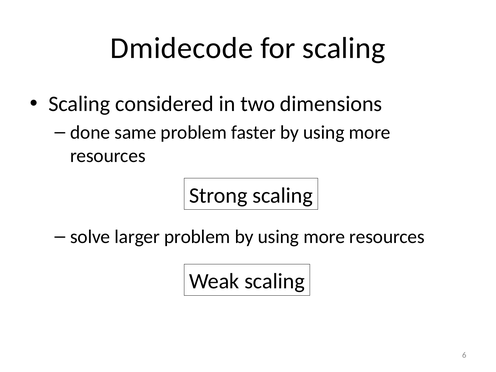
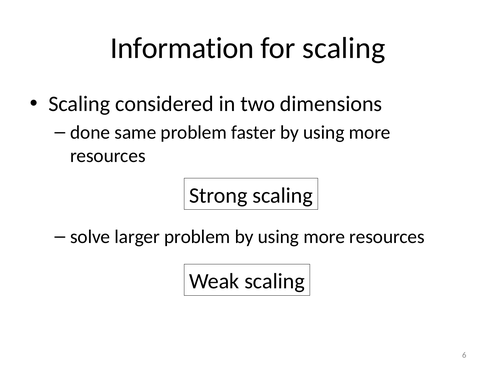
Dmidecode: Dmidecode -> Information (182, 48)
